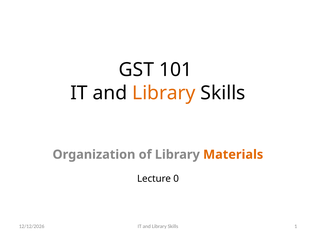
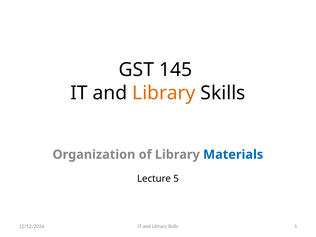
101: 101 -> 145 (176, 70)
Materials colour: orange -> blue (233, 155)
0: 0 -> 5 (176, 179)
